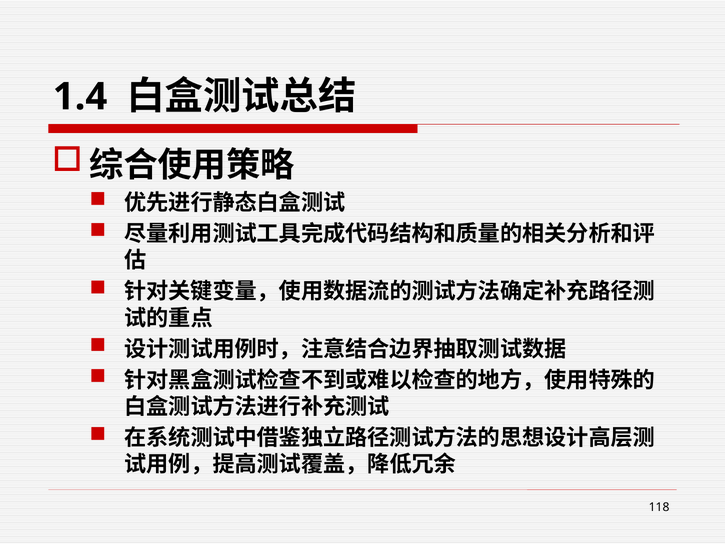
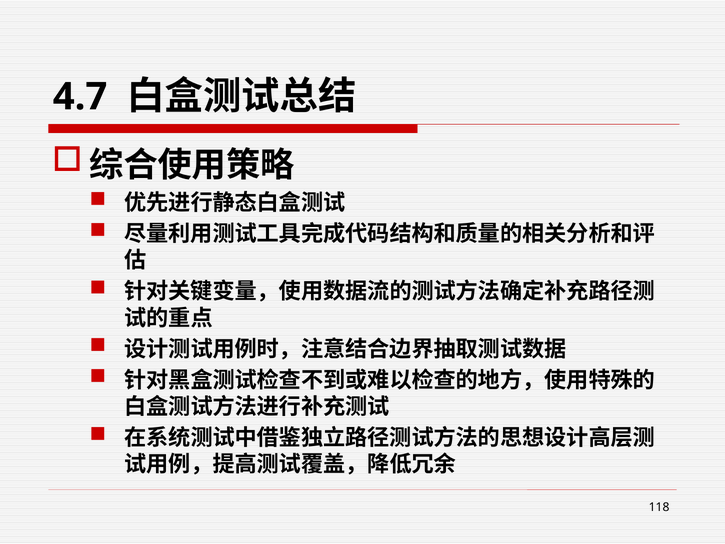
1.4: 1.4 -> 4.7 (80, 97)
